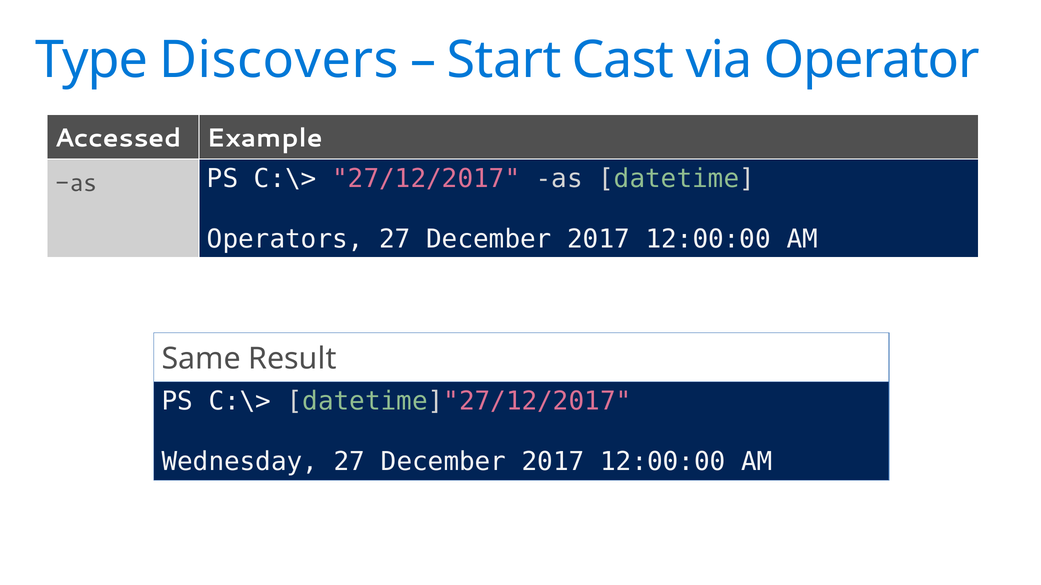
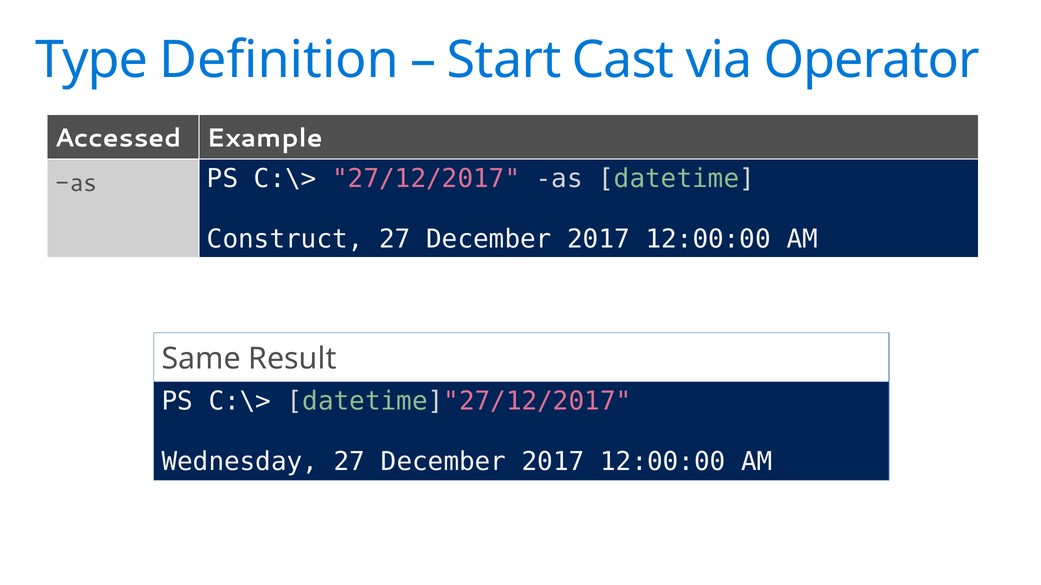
Discovers: Discovers -> Definition (279, 60)
Operators: Operators -> Construct (285, 239)
